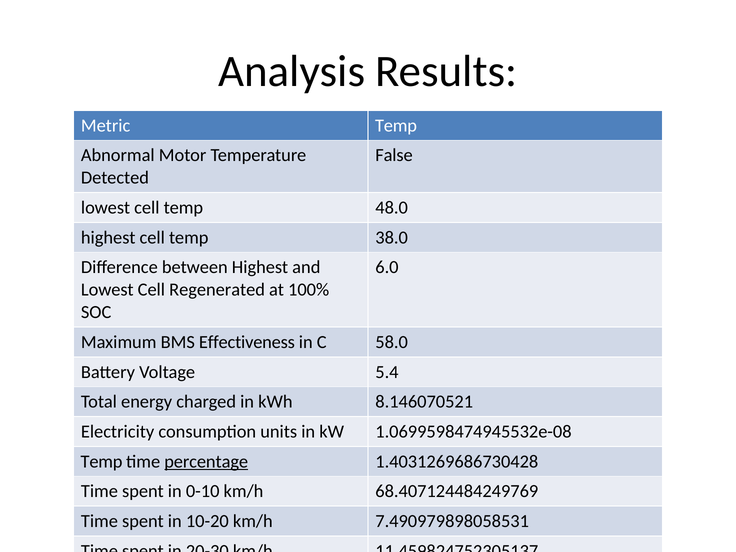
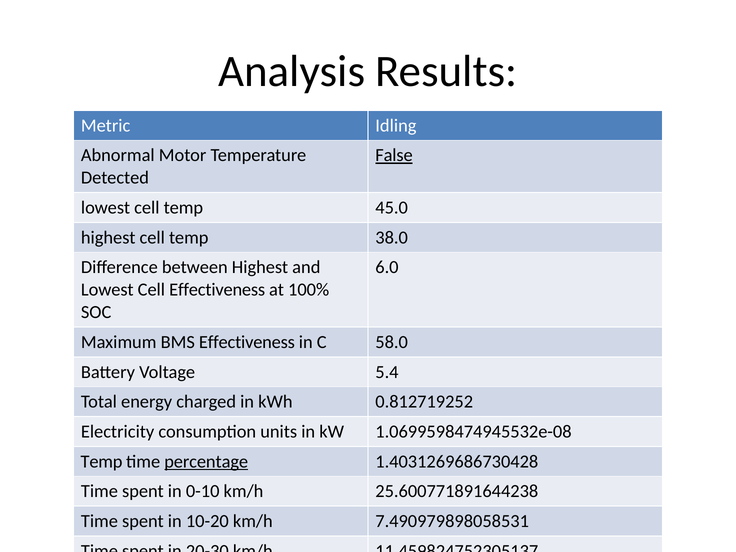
Metric Temp: Temp -> Idling (396, 126)
False underline: none -> present (394, 155)
48.0: 48.0 -> 45.0 (392, 208)
Cell Regenerated: Regenerated -> Effectiveness (217, 290)
8.146070521: 8.146070521 -> 0.812719252 (424, 402)
68.407124484249769: 68.407124484249769 -> 25.600771891644238 (457, 491)
